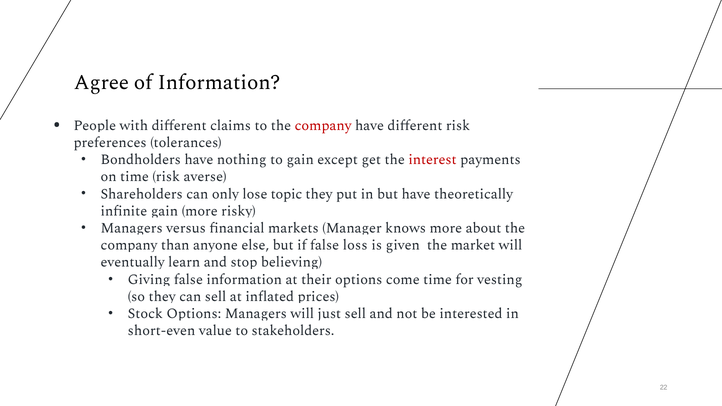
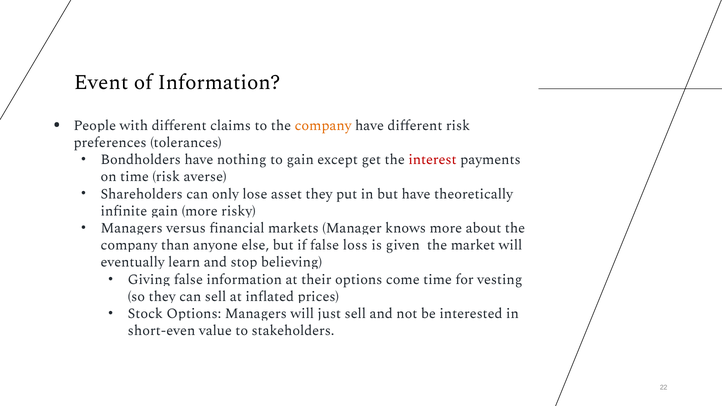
Agree: Agree -> Event (101, 82)
company colour: red -> orange (323, 125)
topic: topic -> asset (286, 194)
